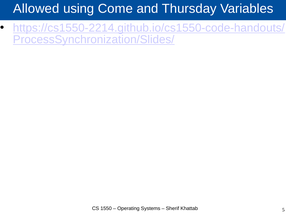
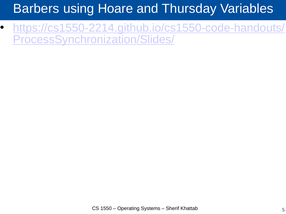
Allowed: Allowed -> Barbers (36, 9)
Come: Come -> Hoare (115, 9)
